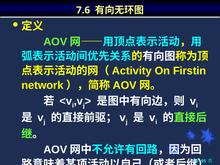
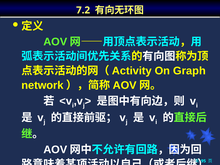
7.6: 7.6 -> 7.2 (83, 10)
Firstin: Firstin -> Graph (189, 71)
